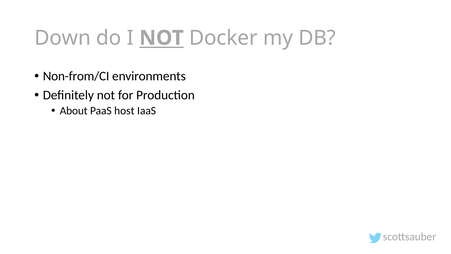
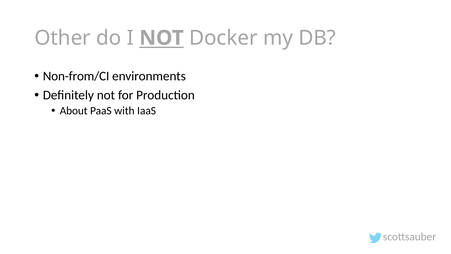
Down: Down -> Other (63, 38)
host: host -> with (124, 111)
